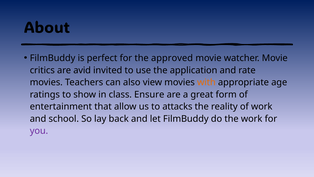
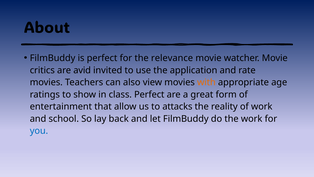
approved: approved -> relevance (172, 58)
class Ensure: Ensure -> Perfect (149, 94)
you colour: purple -> blue (39, 131)
